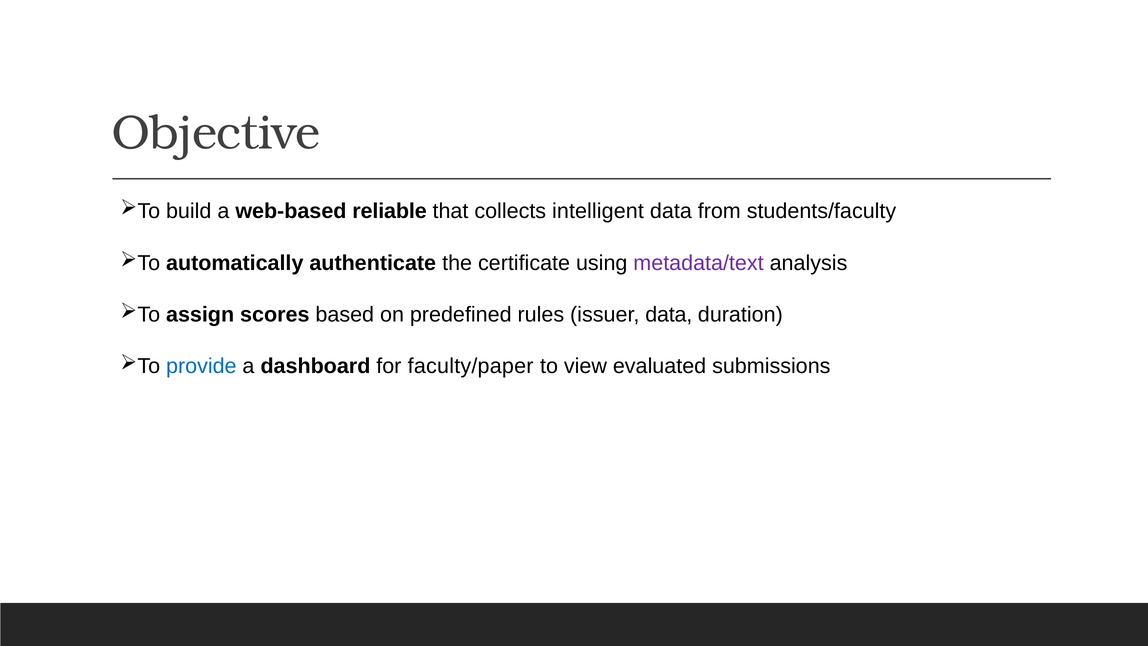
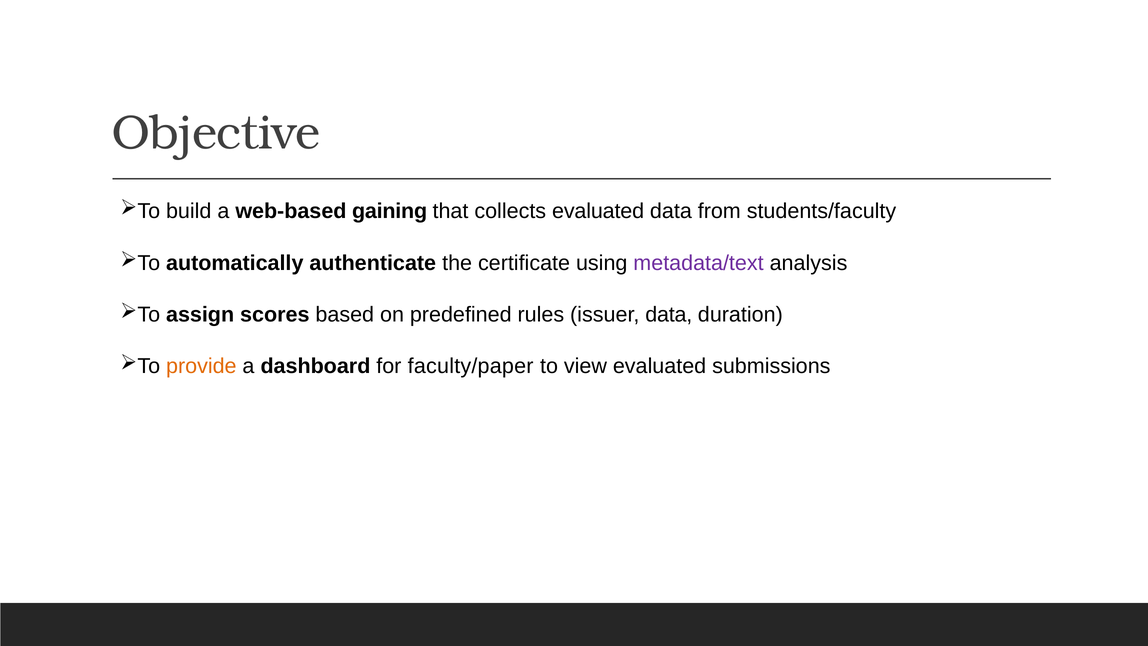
reliable: reliable -> gaining (390, 211)
collects intelligent: intelligent -> evaluated (598, 211)
provide colour: blue -> orange (201, 366)
